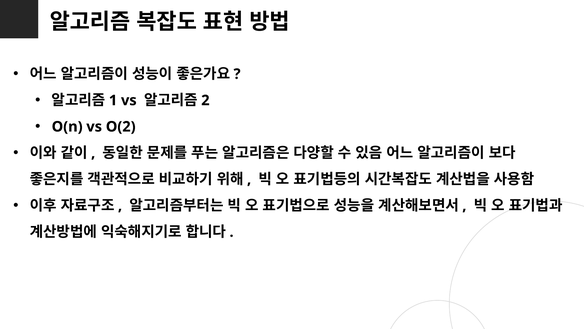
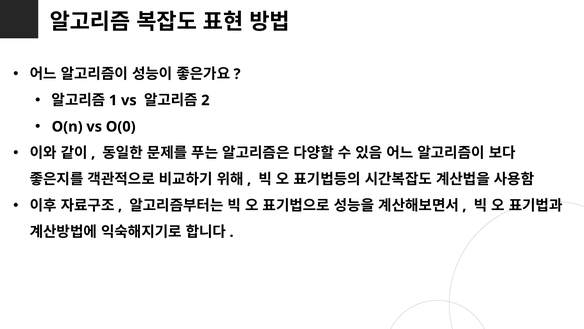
O(2: O(2 -> O(0 (121, 127)
